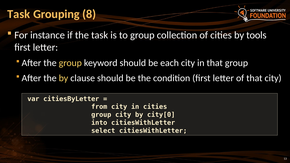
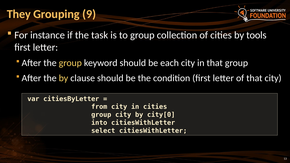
Task: Task -> They (19, 14)
8: 8 -> 9 (89, 14)
